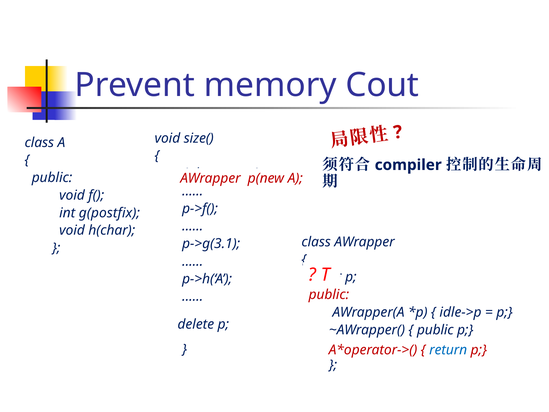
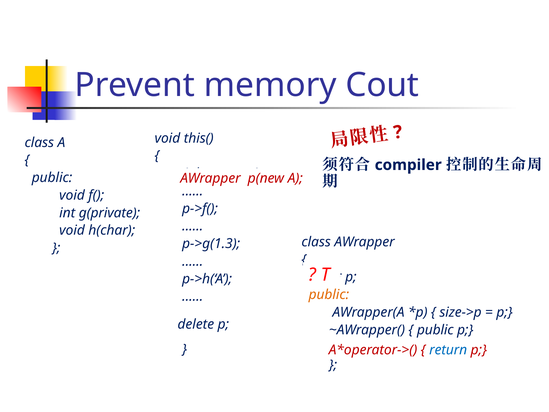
size(: size( -> this( (199, 138)
g(postfix: g(postfix -> g(private (109, 213)
p->g(3.1: p->g(3.1 -> p->g(1.3 (211, 244)
public colour: red -> orange (329, 295)
idle->p: idle->p -> size->p (460, 312)
